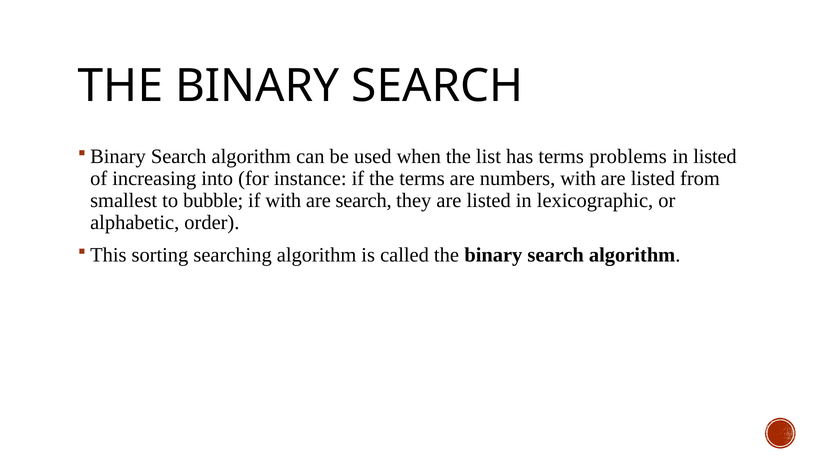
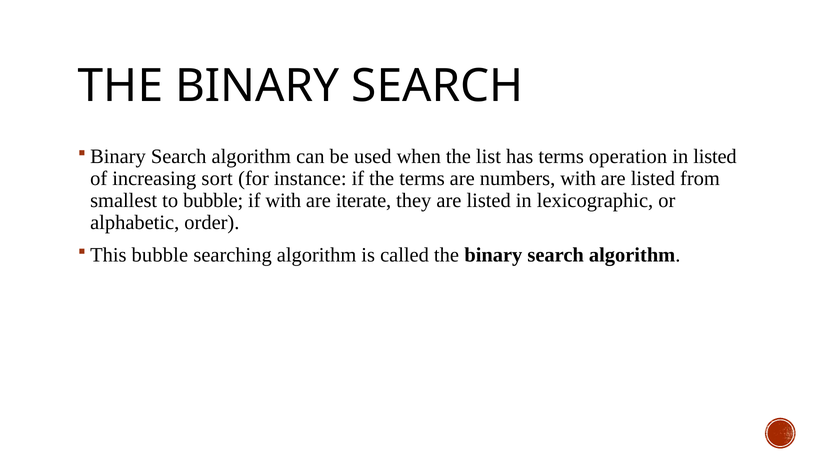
problems: problems -> operation (628, 156)
into: into -> sort (217, 178)
are search: search -> iterate (364, 200)
sorting: sorting -> bubble (160, 255)
